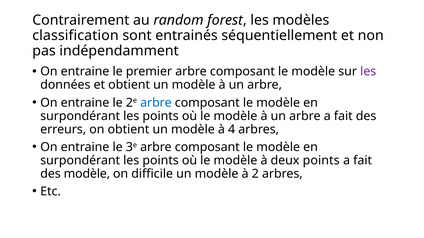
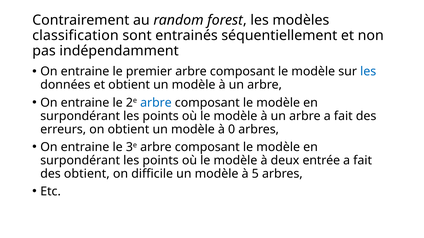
les colour: purple -> blue (368, 72)
4: 4 -> 0 (232, 130)
deux points: points -> entrée (321, 161)
des modèle: modèle -> obtient (87, 174)
2: 2 -> 5 (255, 174)
